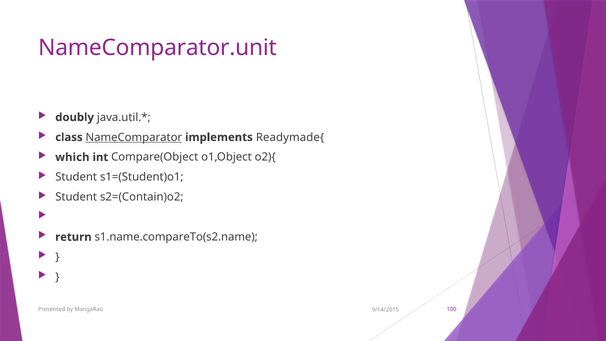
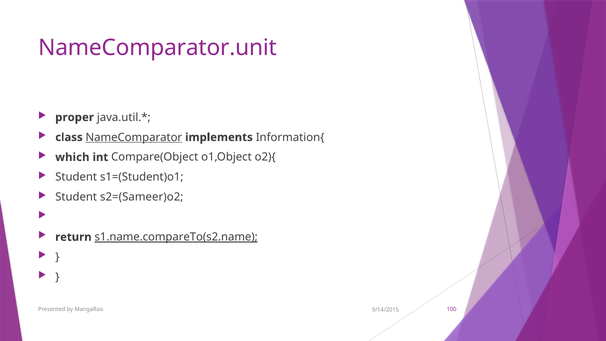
doubly: doubly -> proper (75, 117)
Readymade{: Readymade{ -> Information{ (290, 137)
s2=(Contain)o2: s2=(Contain)o2 -> s2=(Sameer)o2 (142, 197)
s1.name.compareTo(s2.name underline: none -> present (176, 237)
